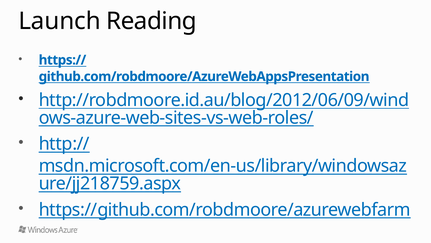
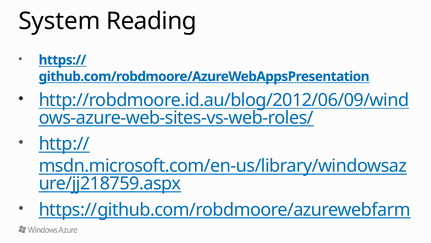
Launch: Launch -> System (60, 21)
